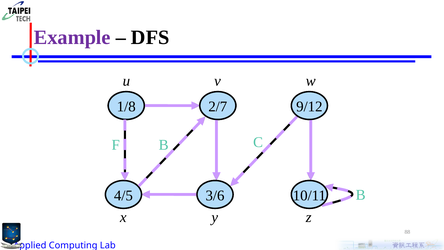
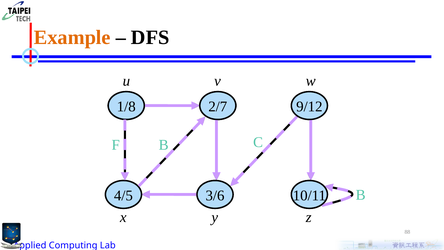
Example colour: purple -> orange (72, 37)
